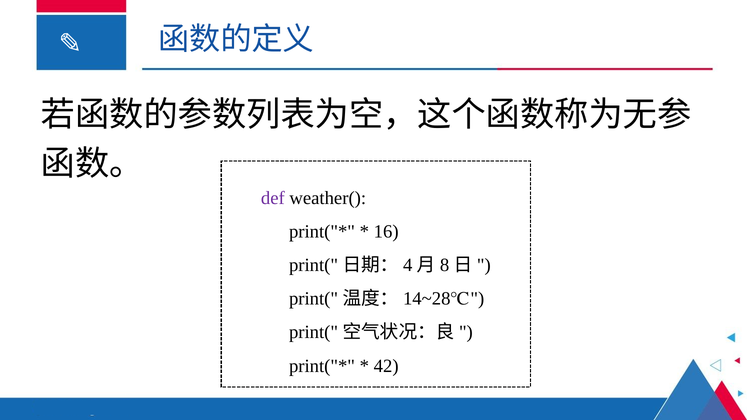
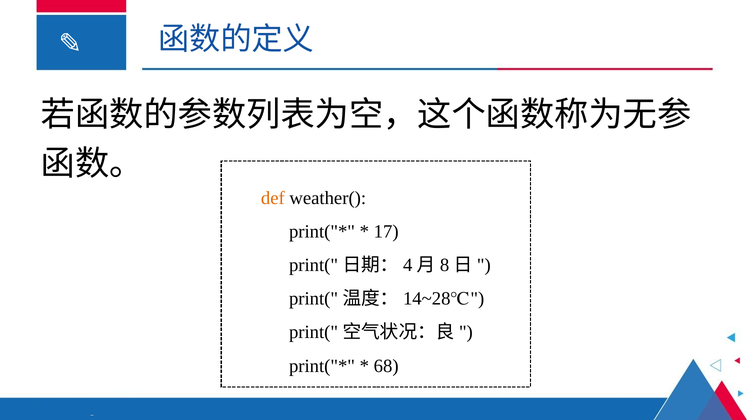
def colour: purple -> orange (273, 198)
16: 16 -> 17 (386, 232)
42: 42 -> 68 (386, 366)
